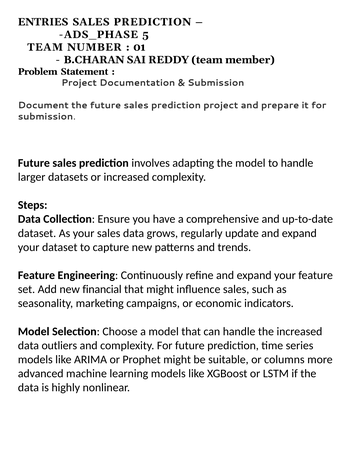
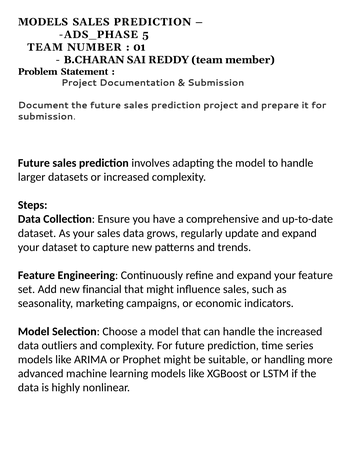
ENTRIES: ENTRIES -> MODELS (43, 22)
columns: columns -> handling (284, 360)
